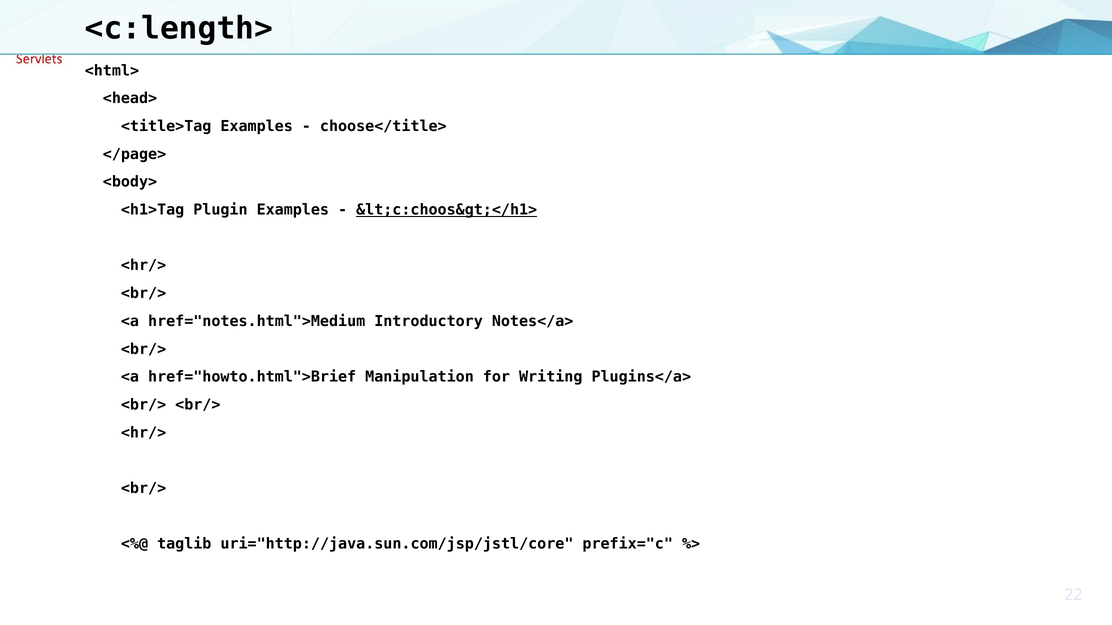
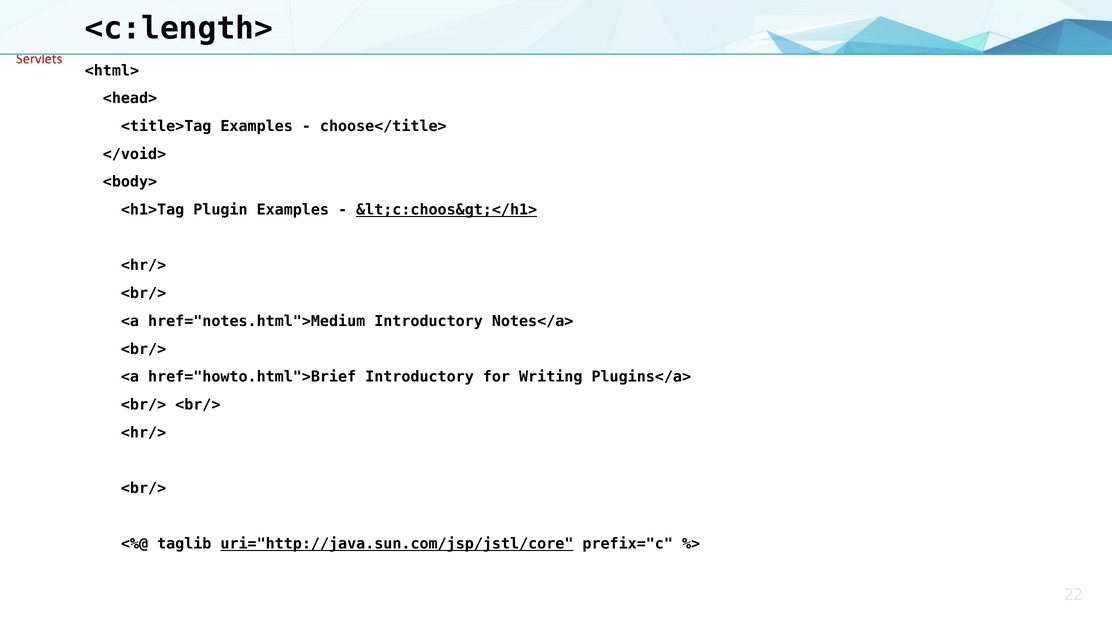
</page>: </page> -> </void> (135, 154)
href="howto.html">Brief Manipulation: Manipulation -> Introductory (420, 377)
uri="http://java.sun.com/jsp/jstl/core underline: none -> present (397, 544)
